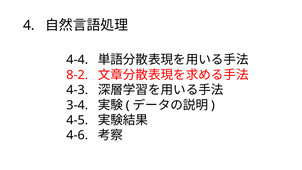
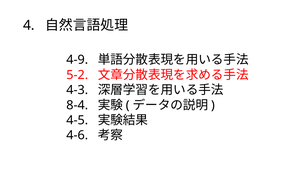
4-4: 4-4 -> 4-9 (77, 60)
8-2: 8-2 -> 5-2 (77, 75)
3-4: 3-4 -> 8-4 (77, 105)
